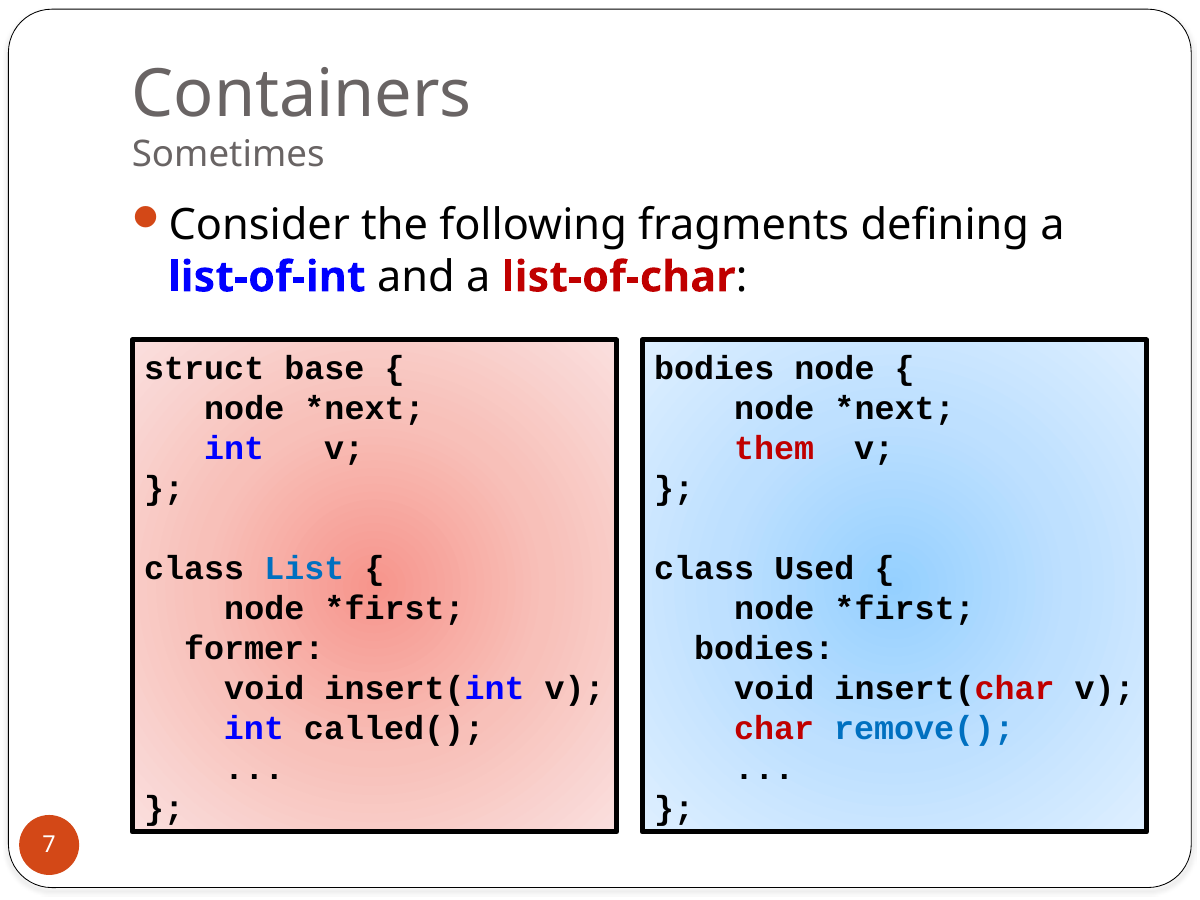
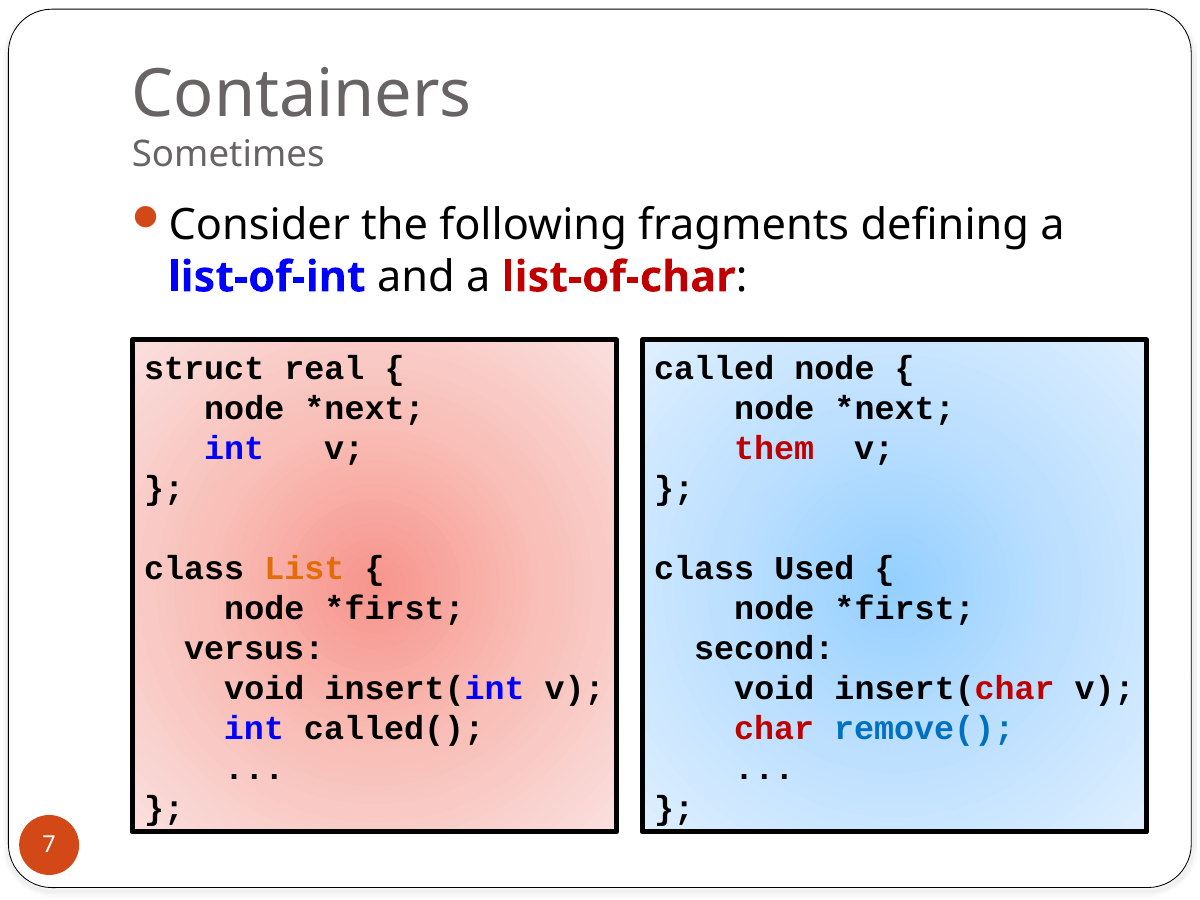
base: base -> real (324, 368)
bodies: bodies -> called (714, 368)
List colour: blue -> orange (304, 568)
former: former -> versus (254, 648)
bodies: bodies -> second (764, 648)
